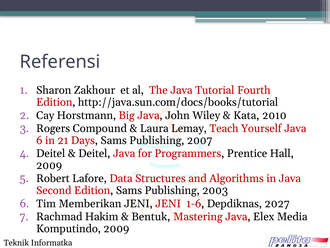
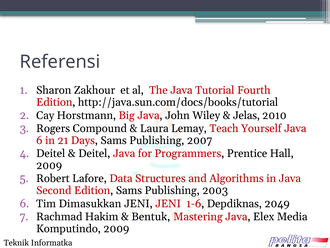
Kata: Kata -> Jelas (246, 115)
Memberikan: Memberikan -> Dimasukkan (90, 203)
2027: 2027 -> 2049 (277, 203)
